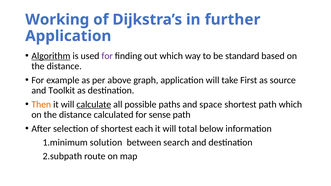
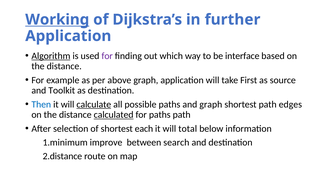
Working underline: none -> present (57, 20)
standard: standard -> interface (242, 56)
Then colour: orange -> blue (41, 104)
and space: space -> graph (211, 104)
path which: which -> edges (290, 104)
calculated underline: none -> present (114, 115)
for sense: sense -> paths (160, 115)
solution: solution -> improve (106, 143)
2.subpath: 2.subpath -> 2.distance (62, 156)
